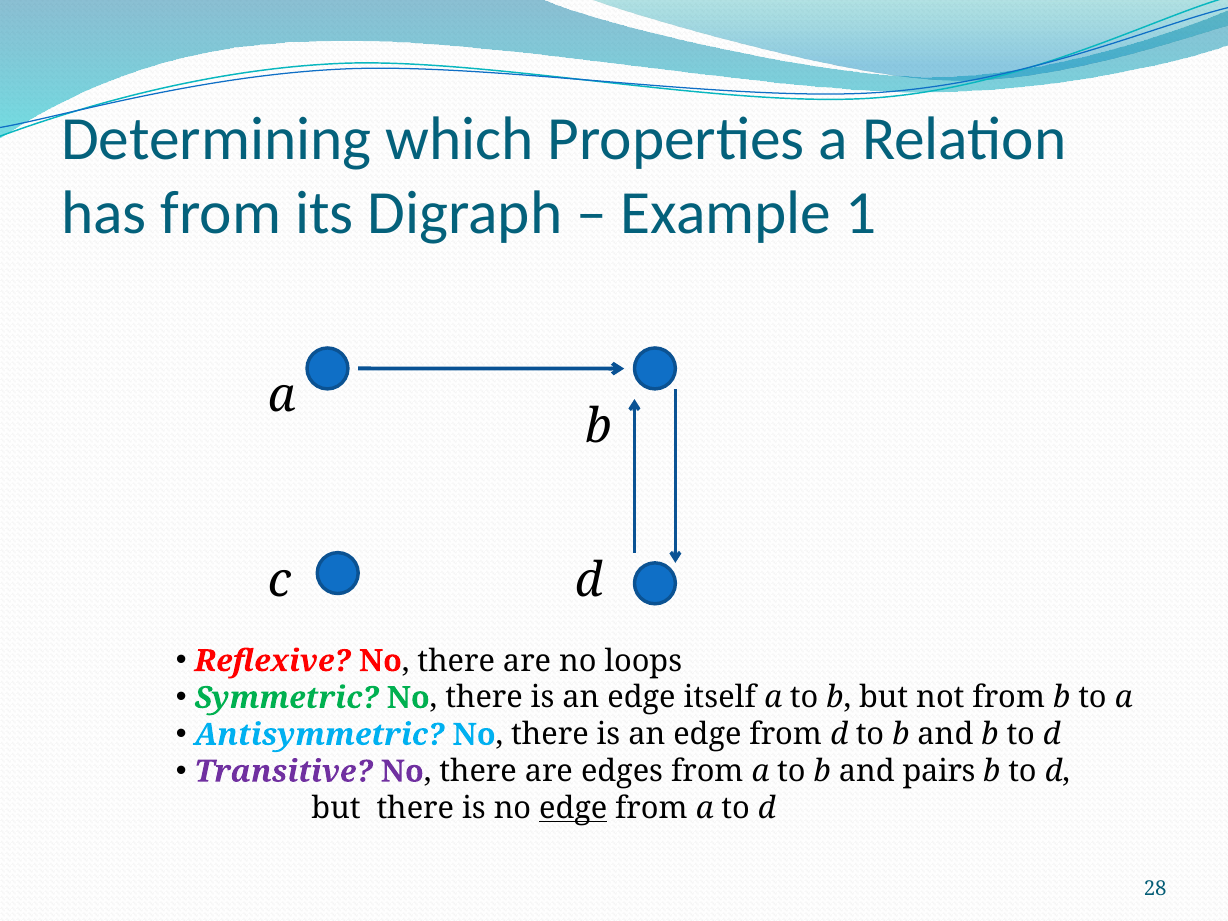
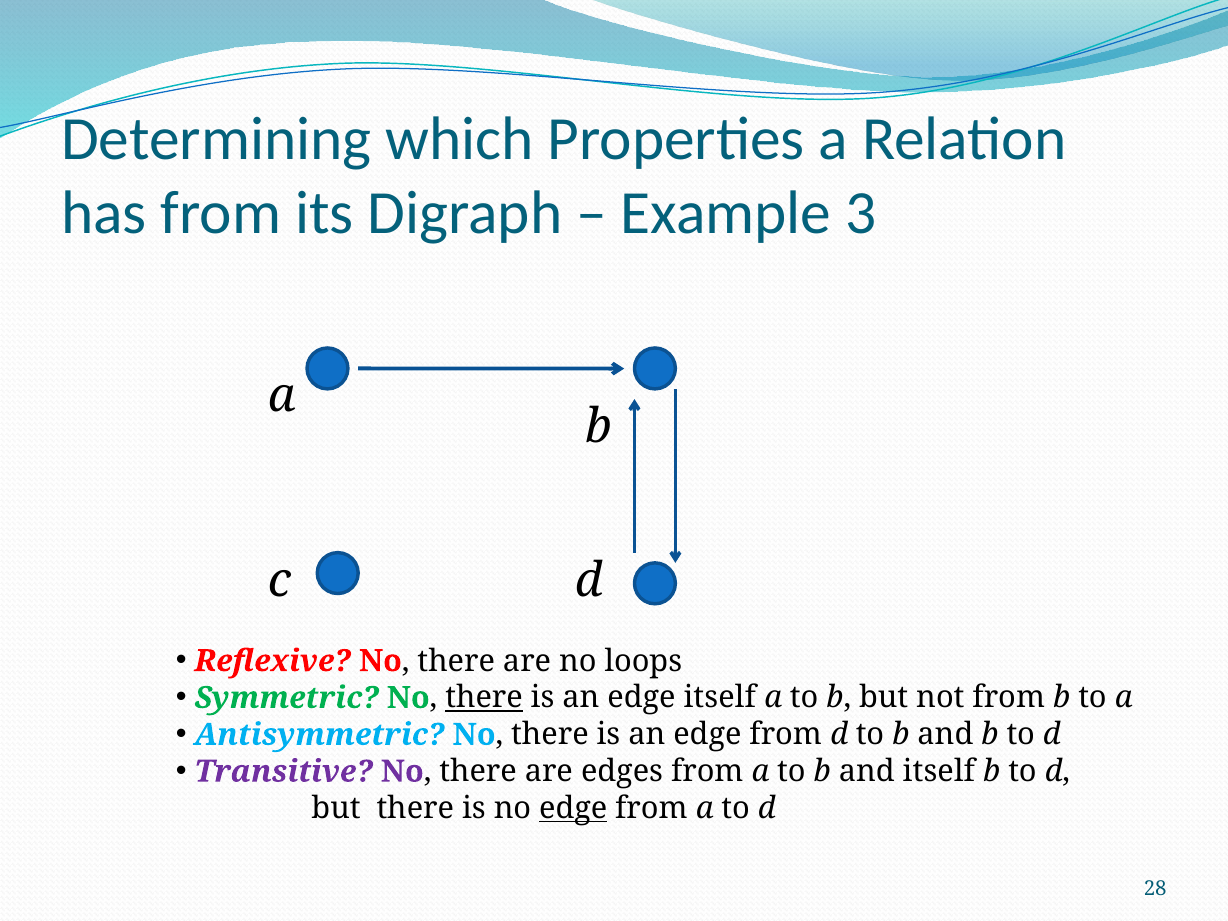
1: 1 -> 3 (861, 213)
there underline: none -> present (484, 698)
and pairs: pairs -> itself (939, 772)
